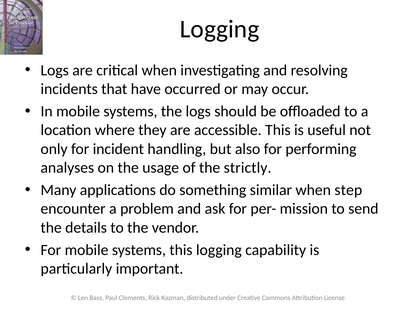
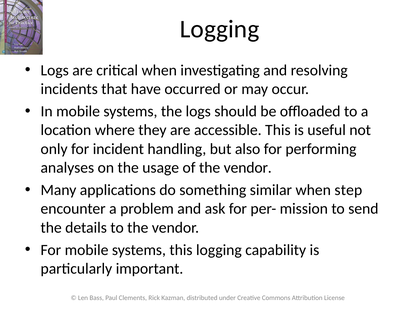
of the strictly: strictly -> vendor (248, 168)
